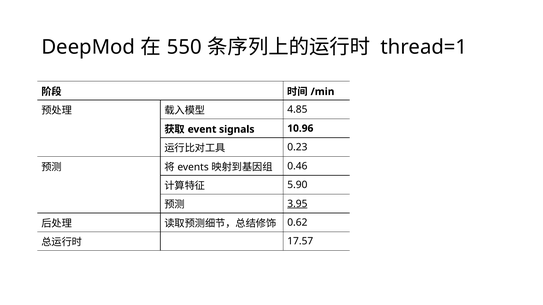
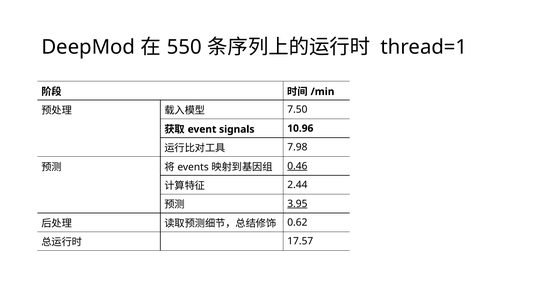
4.85: 4.85 -> 7.50 (297, 110)
0.23: 0.23 -> 7.98 (297, 147)
0.46 underline: none -> present (297, 166)
5.90: 5.90 -> 2.44 (297, 185)
